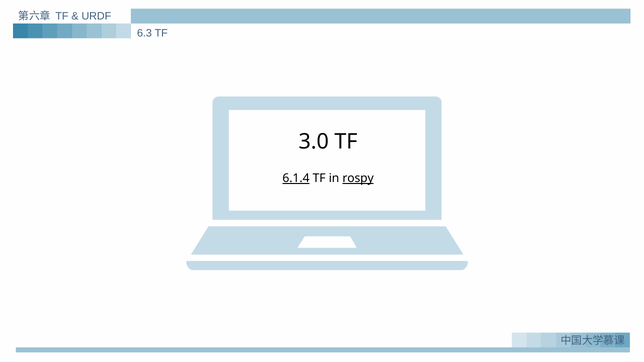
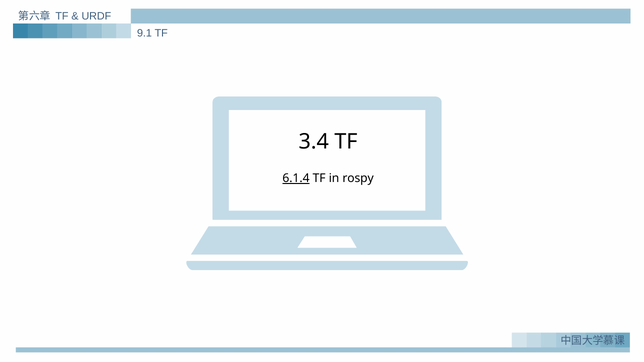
6.3: 6.3 -> 9.1 (144, 33)
3.0: 3.0 -> 3.4 (314, 142)
rospy underline: present -> none (358, 178)
